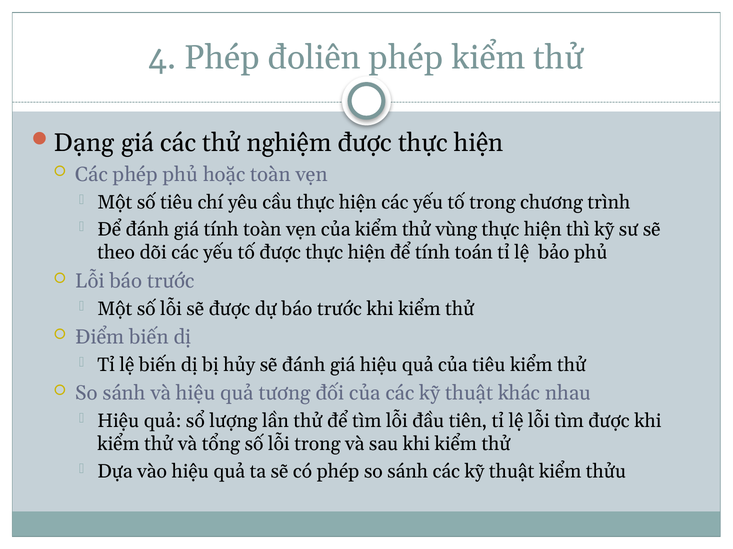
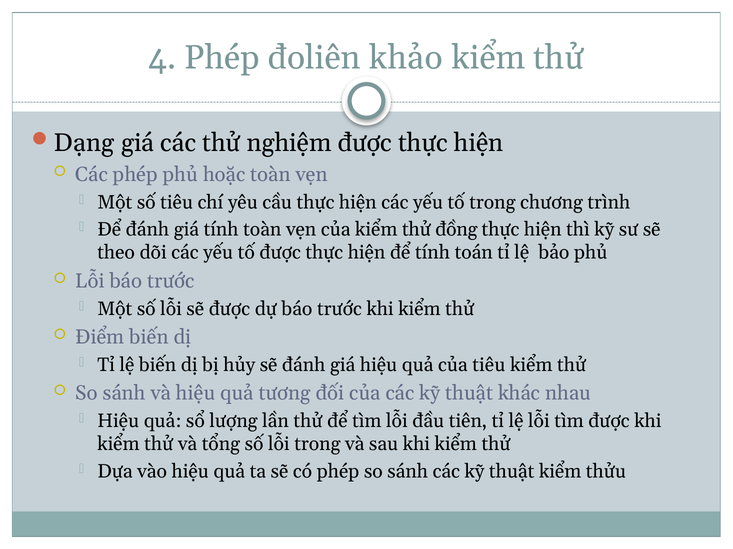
đoliên phép: phép -> khảo (406, 58)
vùng: vùng -> đồng (456, 230)
